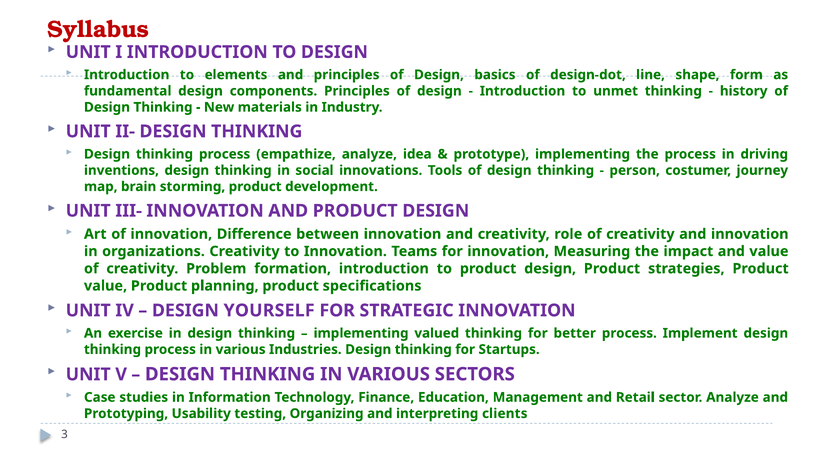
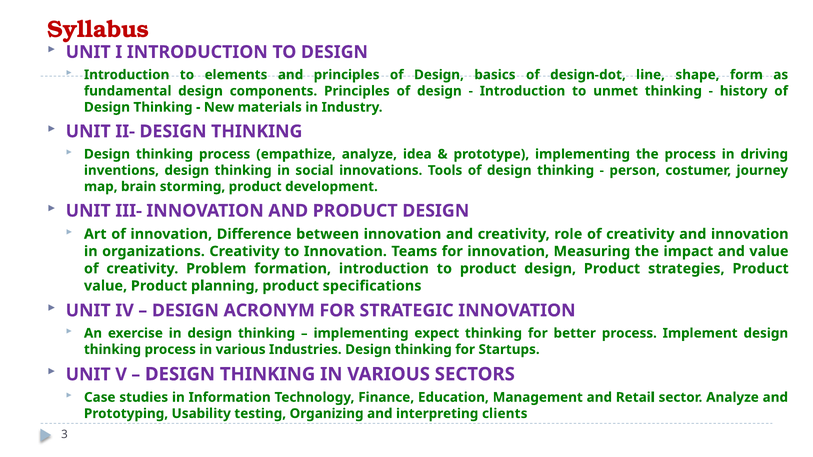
YOURSELF: YOURSELF -> ACRONYM (269, 311)
valued: valued -> expect (437, 333)
